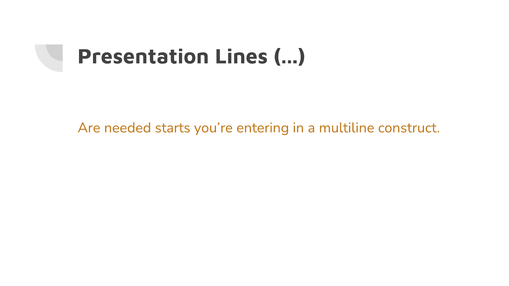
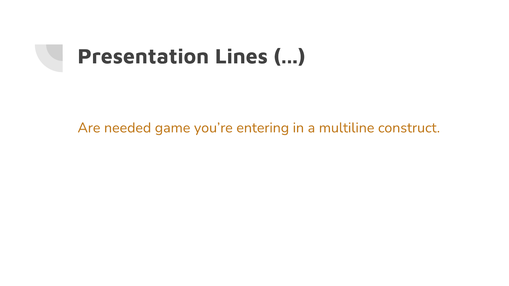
starts: starts -> game (173, 128)
